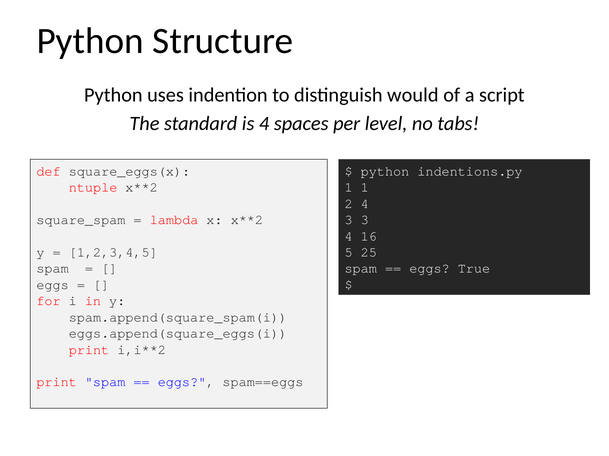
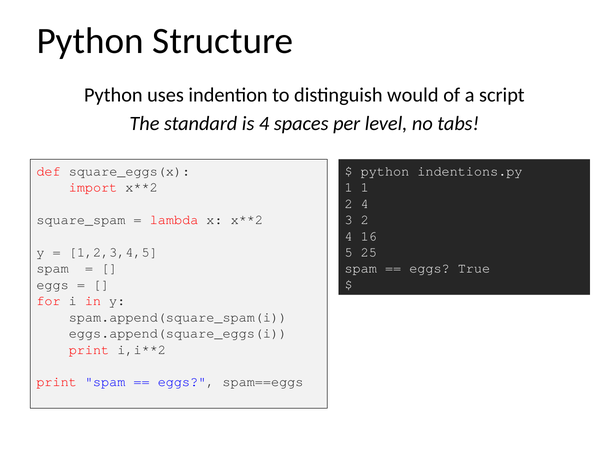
ntuple: ntuple -> import (93, 188)
3 3: 3 -> 2 (365, 220)
